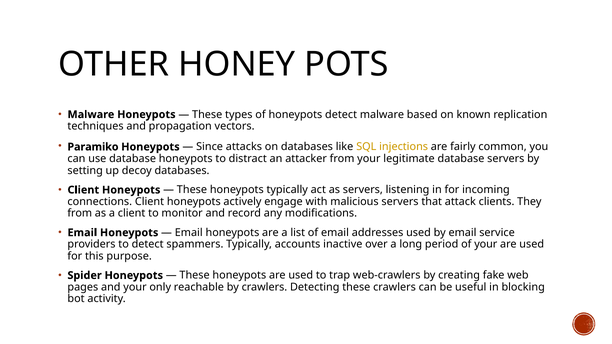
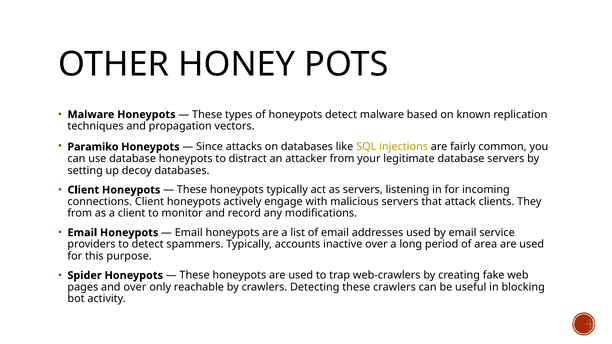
of your: your -> area (486, 245)
and your: your -> over (135, 287)
